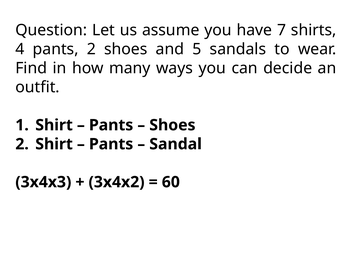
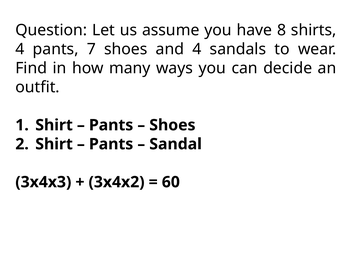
7: 7 -> 8 (282, 30)
pants 2: 2 -> 7 (91, 49)
and 5: 5 -> 4 (197, 49)
